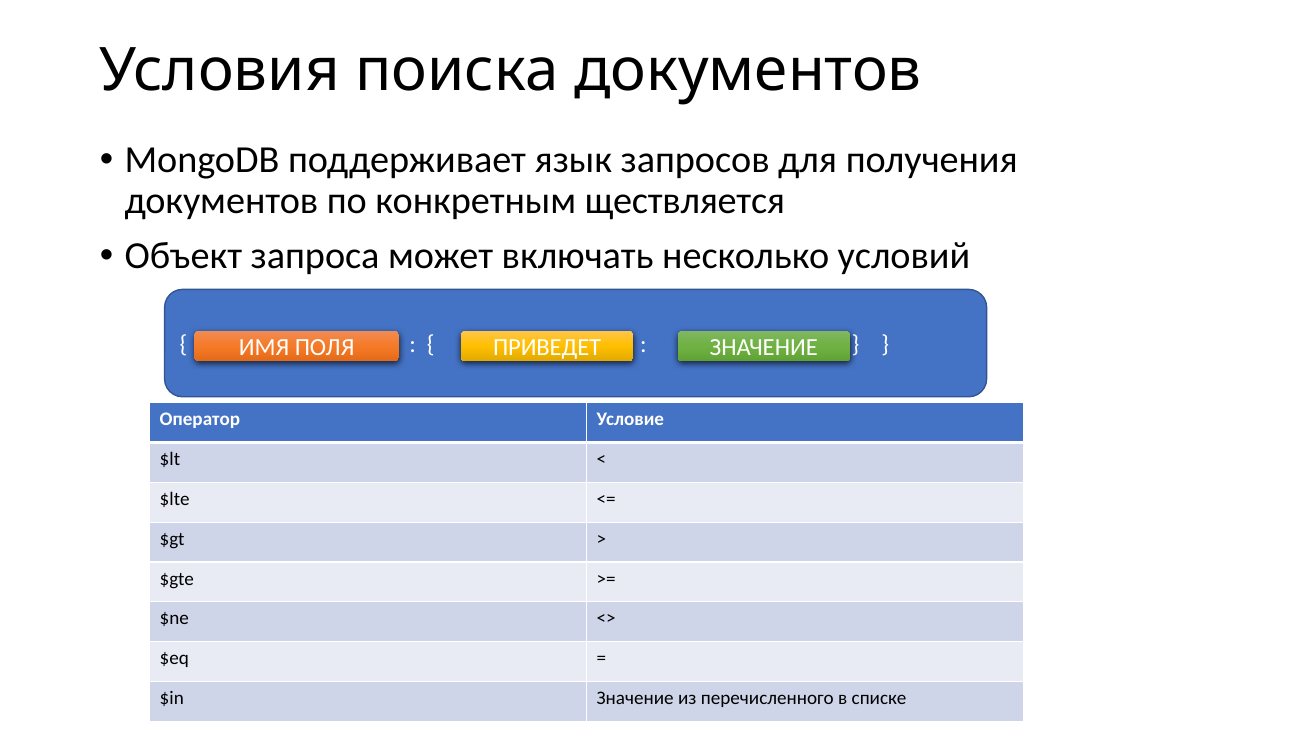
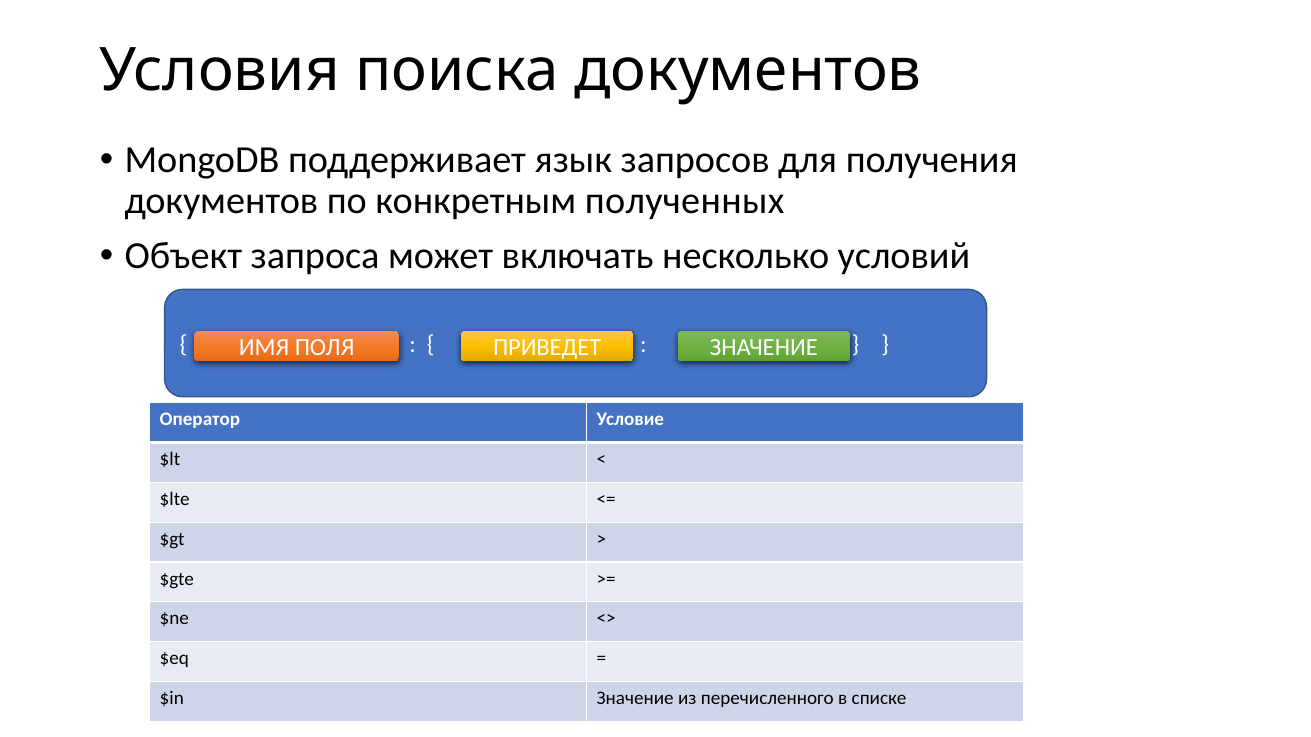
ществляется: ществляется -> полученных (685, 201)
